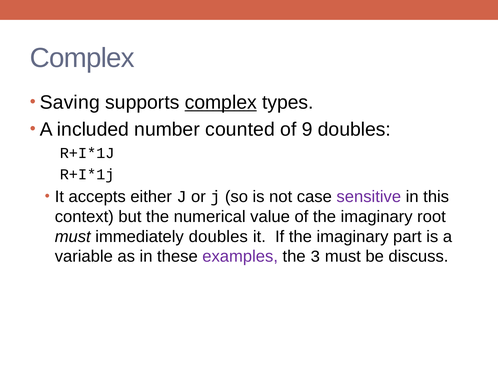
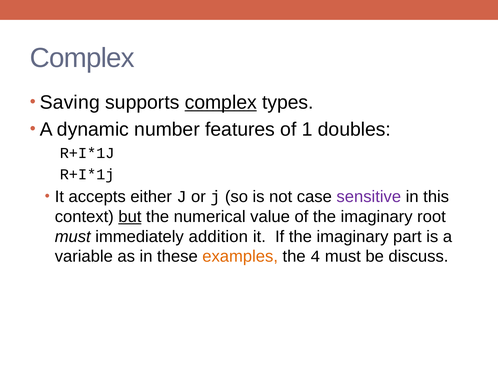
included: included -> dynamic (93, 130)
counted: counted -> features (240, 130)
9: 9 -> 1 (307, 130)
but underline: none -> present (130, 217)
immediately doubles: doubles -> addition (218, 237)
examples colour: purple -> orange (240, 257)
3: 3 -> 4 (315, 257)
